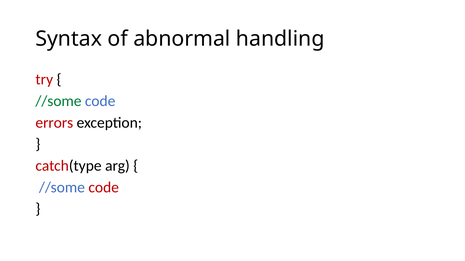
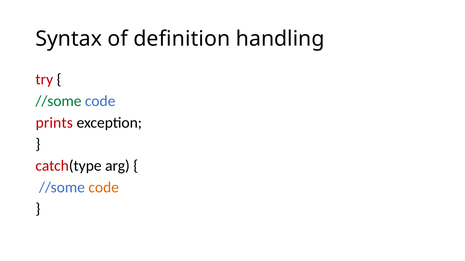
abnormal: abnormal -> definition (182, 39)
errors: errors -> prints (54, 123)
code colour: red -> orange (104, 188)
